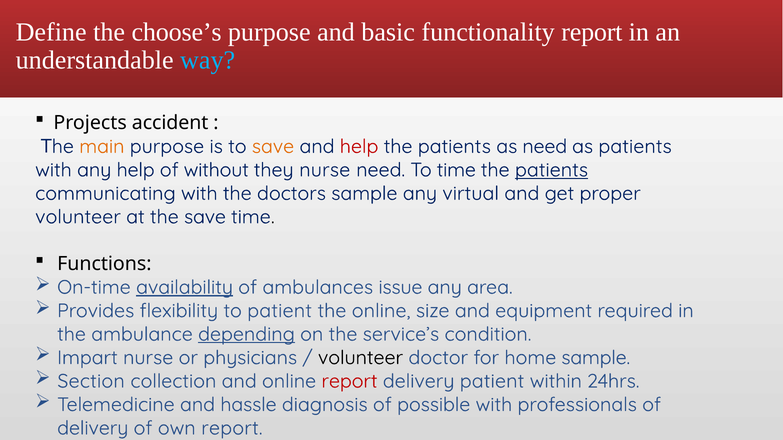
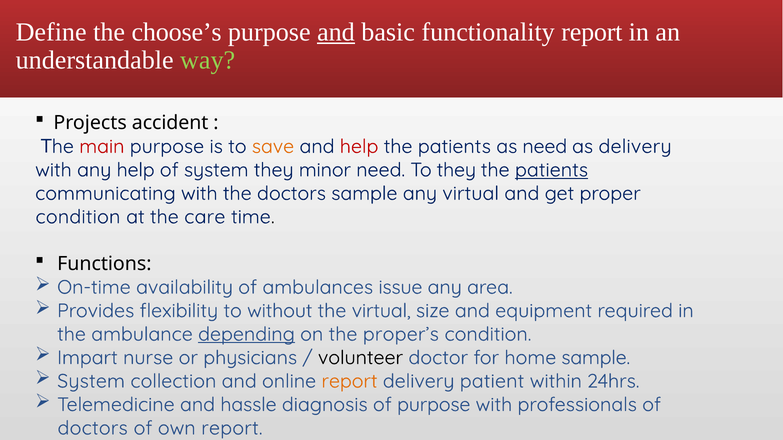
and underline: none -> present (336, 32)
way colour: light blue -> light green (208, 60)
main colour: orange -> red (102, 147)
as patients: patients -> delivery (635, 147)
of without: without -> system (216, 170)
they nurse: nurse -> minor (325, 170)
To time: time -> they (456, 170)
volunteer: volunteer -> condition (78, 217)
the save: save -> care (205, 217)
availability underline: present -> none (185, 288)
to patient: patient -> without (280, 311)
the online: online -> virtual (381, 311)
service’s: service’s -> proper’s (401, 335)
Section: Section -> System (91, 382)
report colour: red -> orange (350, 382)
of possible: possible -> purpose (434, 405)
delivery: delivery -> doctors (93, 429)
